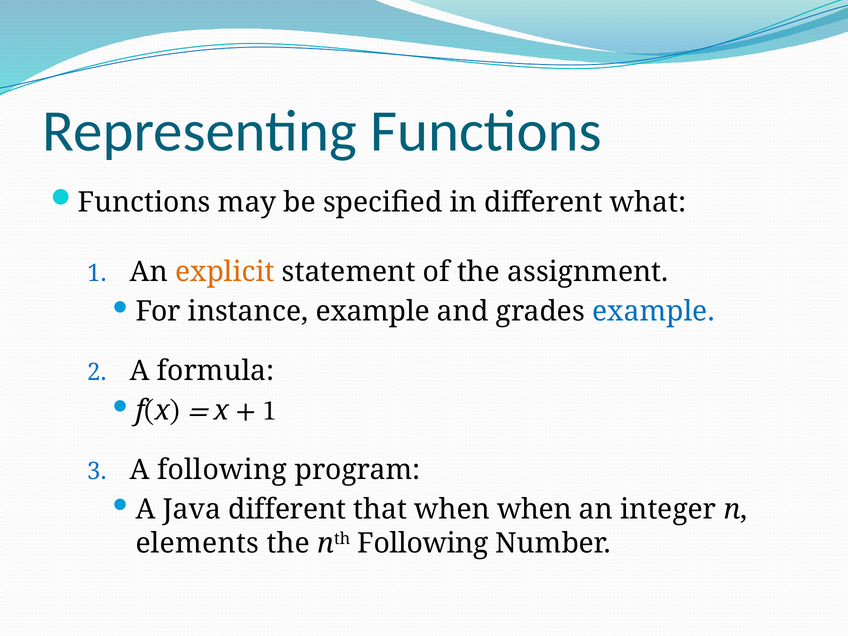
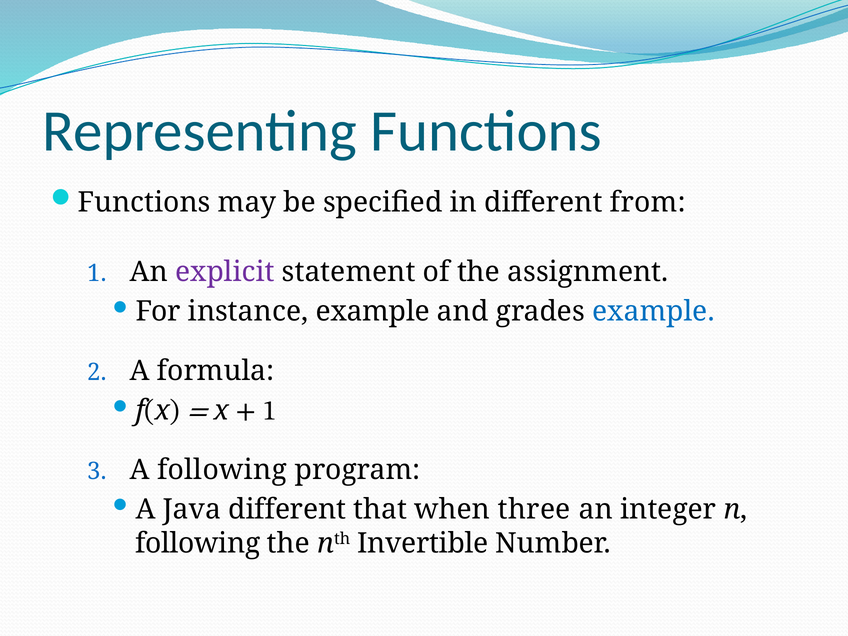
what: what -> from (648, 203)
explicit colour: orange -> purple (225, 272)
when when: when -> three (534, 509)
elements: elements -> following (198, 543)
nth Following: Following -> Invertible (423, 543)
